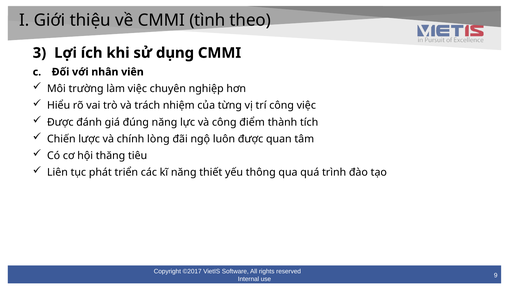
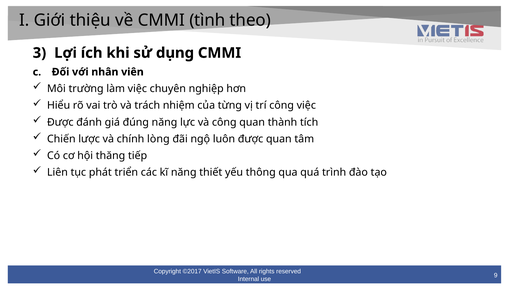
công điểm: điểm -> quan (252, 122)
tiêu: tiêu -> tiếp (138, 156)
